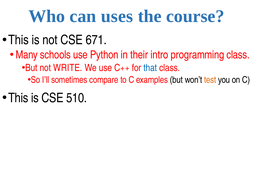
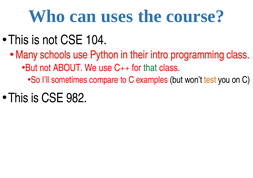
671: 671 -> 104 (96, 40)
WRITE: WRITE -> ABOUT (68, 68)
that colour: blue -> green (150, 68)
510: 510 -> 982 (77, 98)
